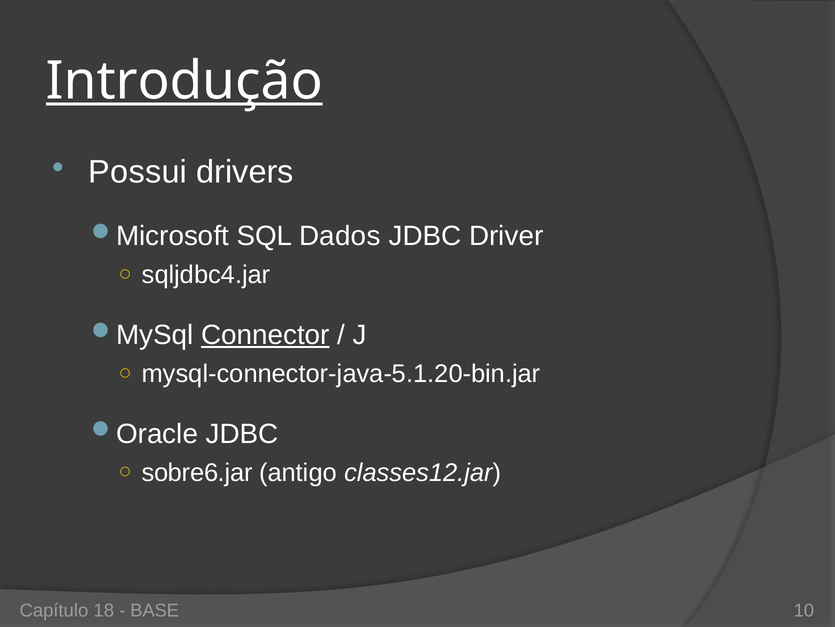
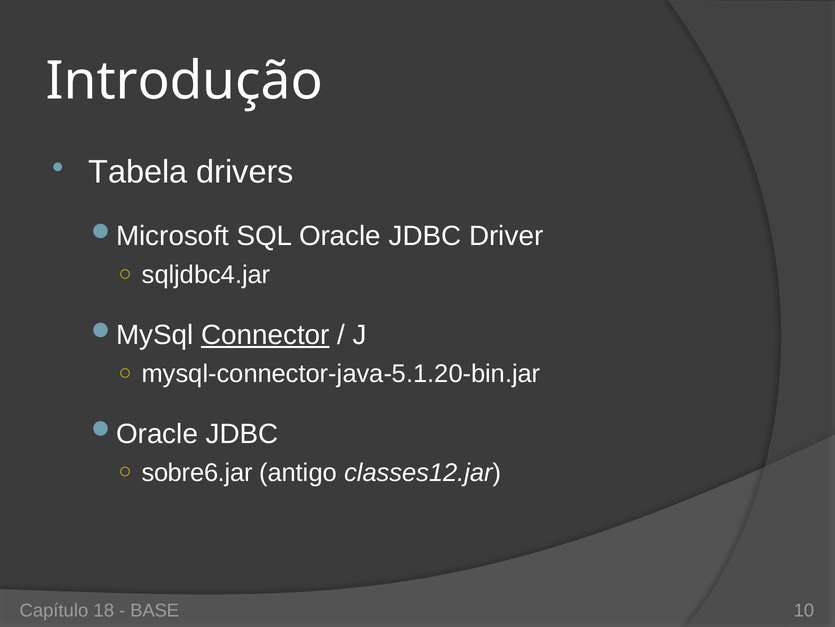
Introdução underline: present -> none (184, 81)
Possui: Possui -> Tabela (138, 172)
Dados: Dados -> Oracle (340, 236)
